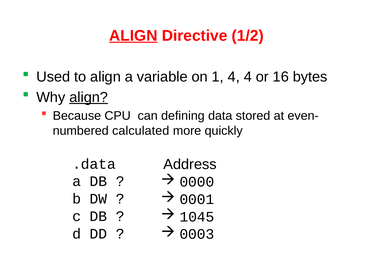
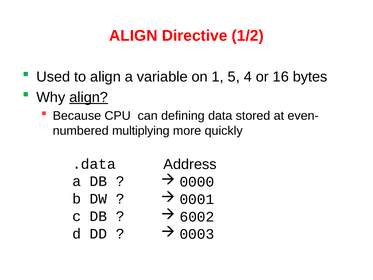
ALIGN underline: present -> none (133, 36)
1 4: 4 -> 5 (234, 77)
calculated: calculated -> multiplying (141, 131)
1045: 1045 -> 6002 (197, 217)
